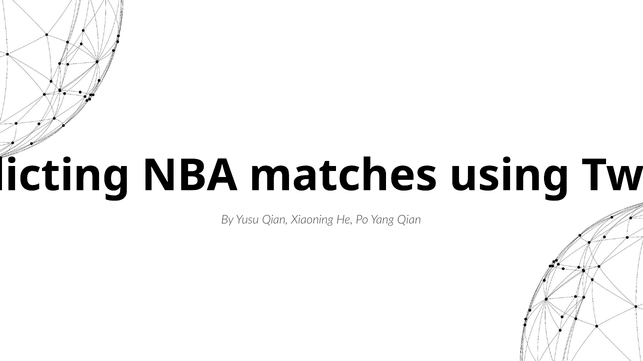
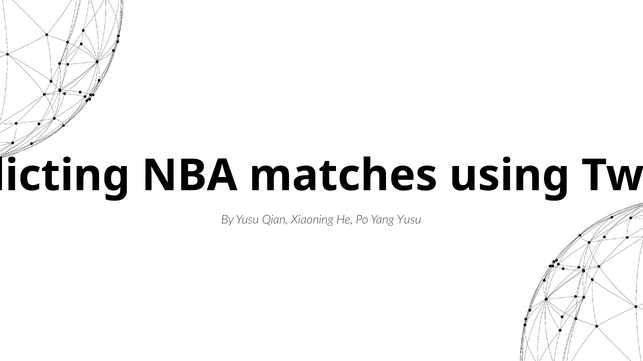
Yang Qian: Qian -> Yusu (409, 220)
